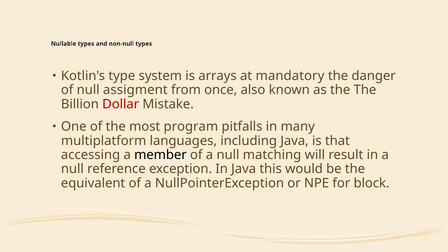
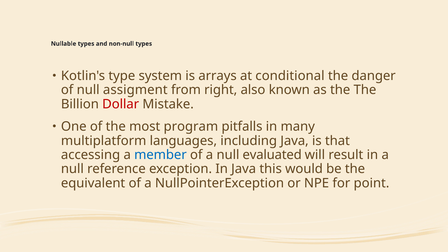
mandatory: mandatory -> conditional (290, 76)
once: once -> right (221, 90)
member colour: black -> blue (160, 155)
matching: matching -> evaluated (272, 155)
block: block -> point (372, 183)
